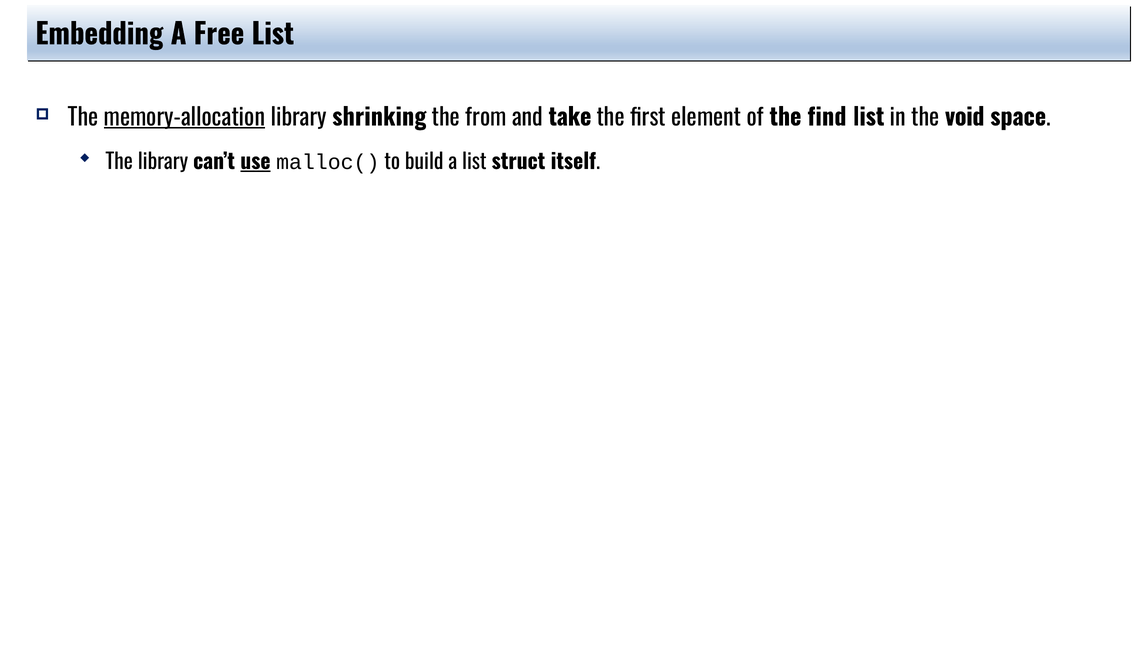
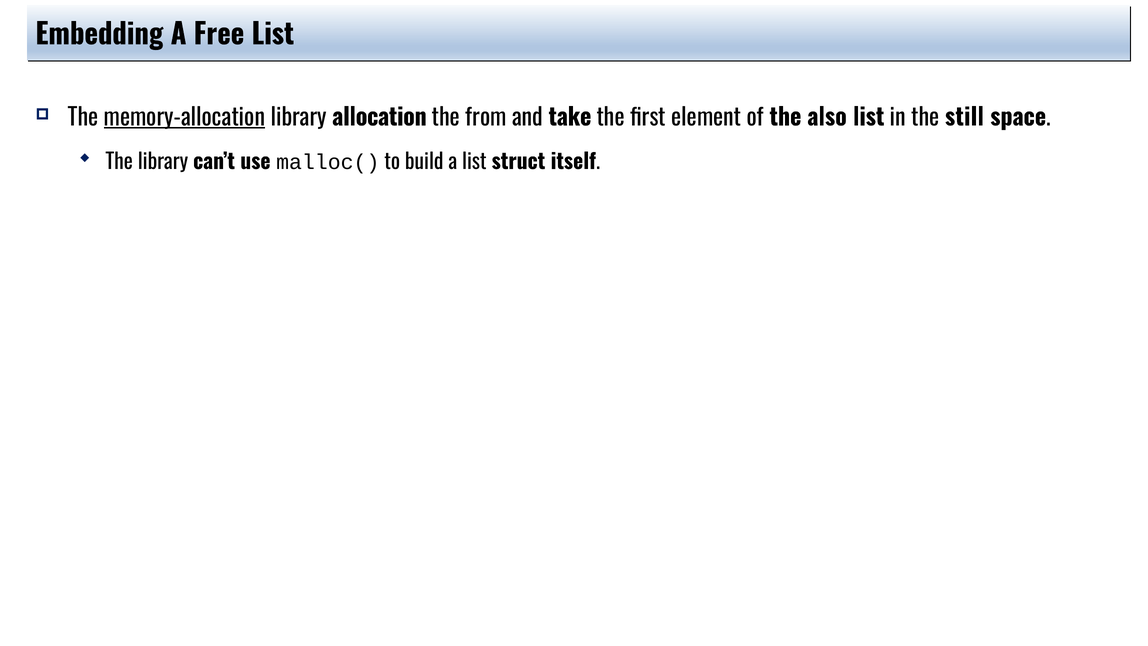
shrinking: shrinking -> allocation (380, 118)
find: find -> also (827, 118)
void: void -> still (965, 118)
use underline: present -> none (255, 162)
